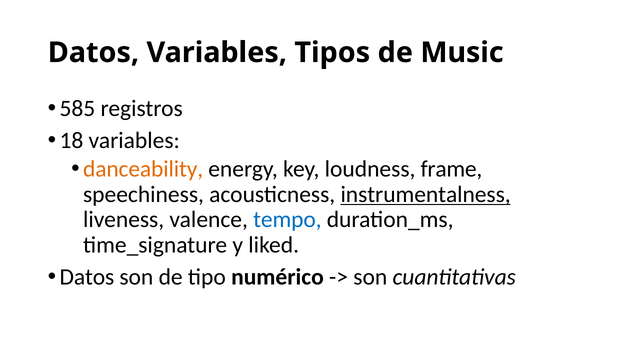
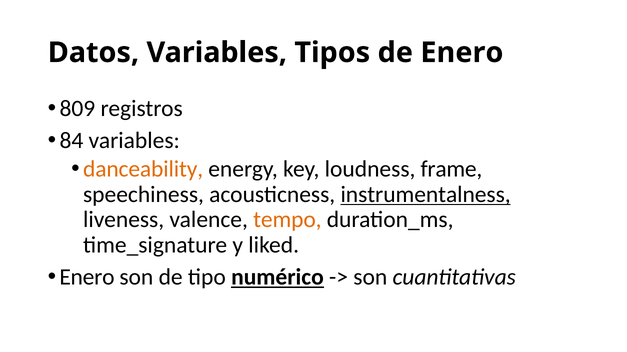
de Music: Music -> Enero (462, 53)
585: 585 -> 809 (77, 109)
18: 18 -> 84 (71, 141)
tempo colour: blue -> orange (287, 220)
Datos: Datos -> Enero (87, 278)
numérico underline: none -> present (277, 278)
